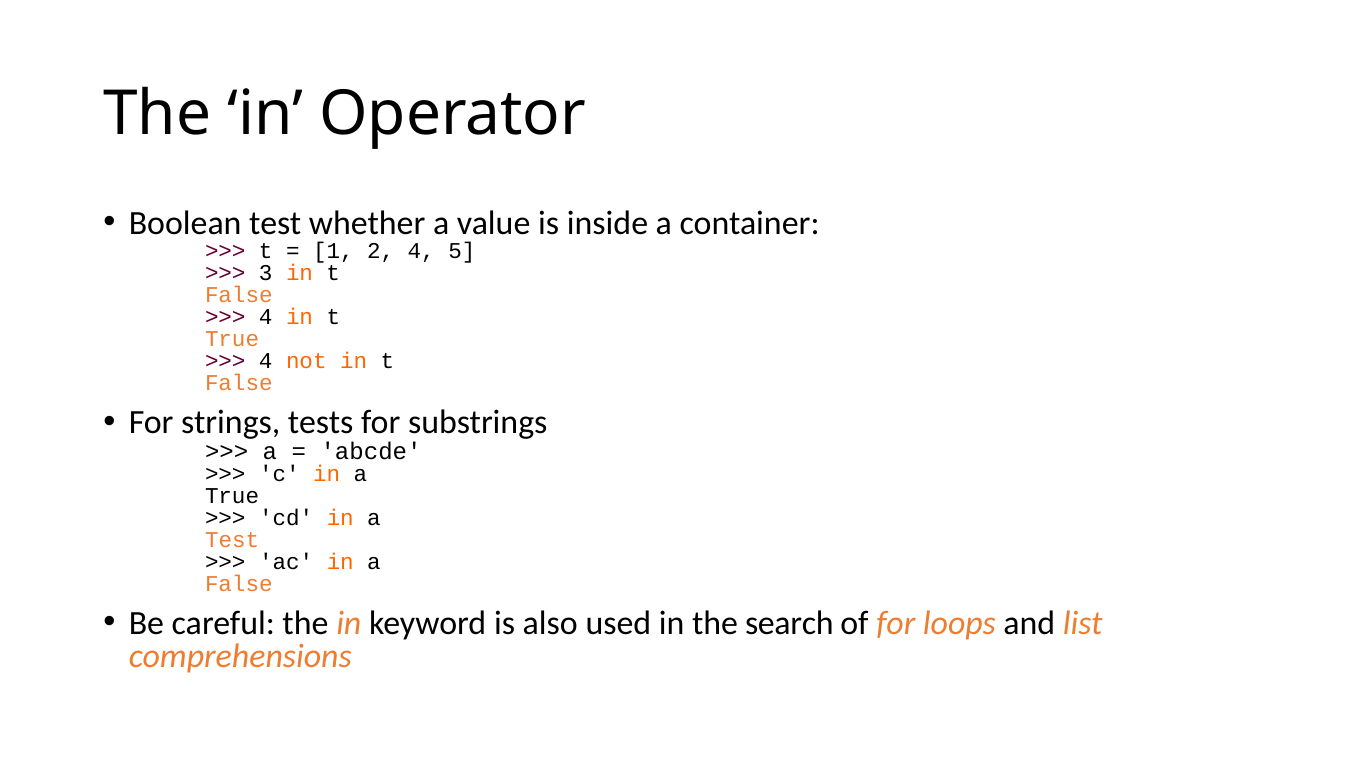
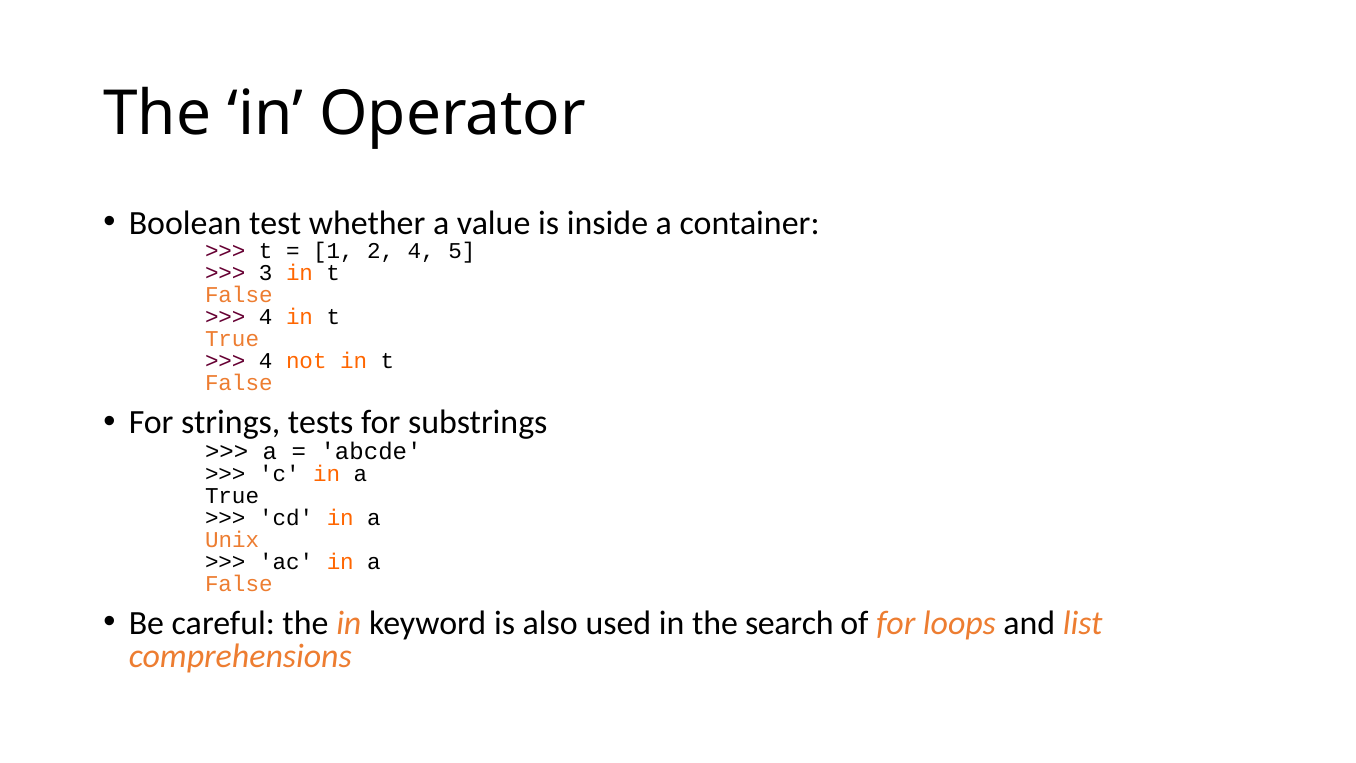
Test: Test -> Unix (232, 540)
